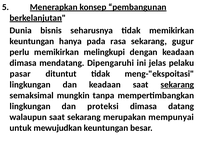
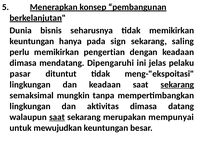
rasa: rasa -> sign (118, 41)
gugur: gugur -> saling (183, 41)
melingkupi: melingkupi -> pengertian (104, 52)
proteksi: proteksi -> aktivitas (103, 106)
saat underline: none -> present (57, 117)
